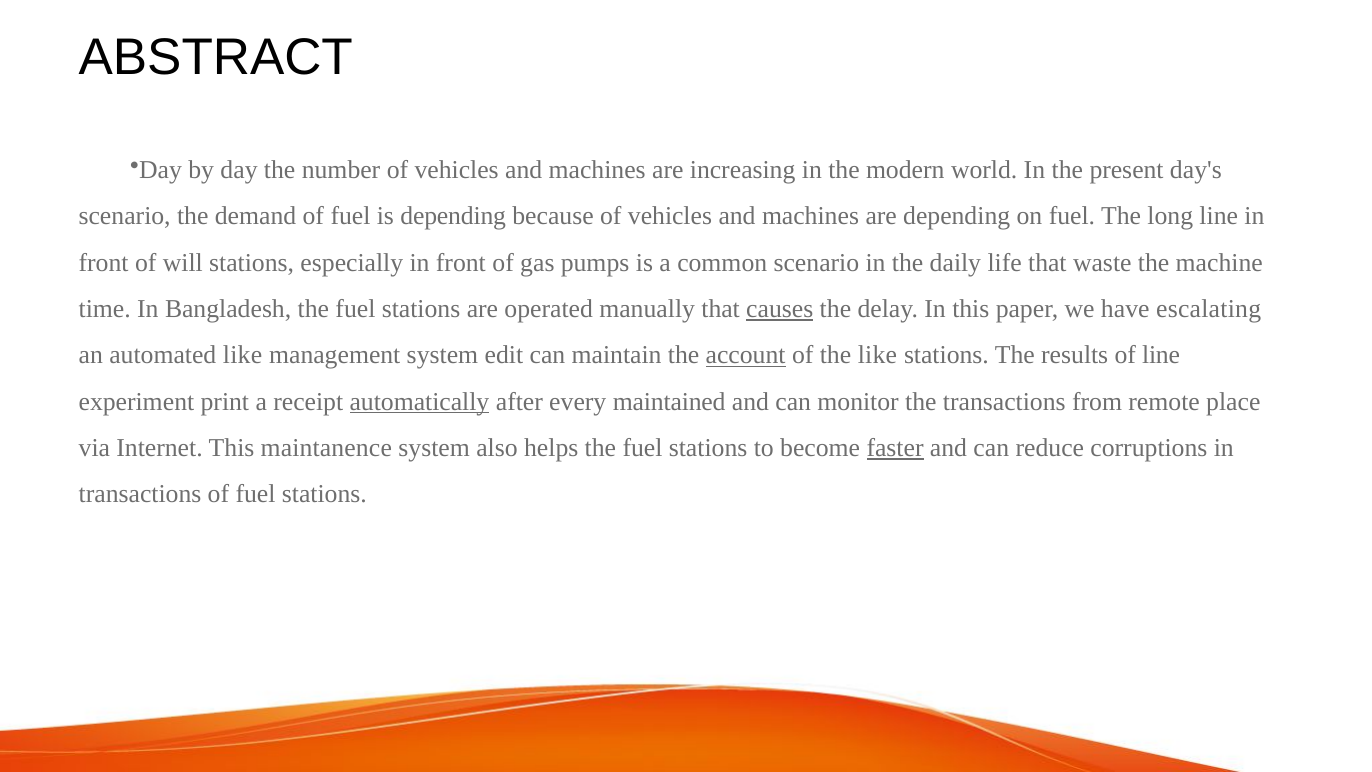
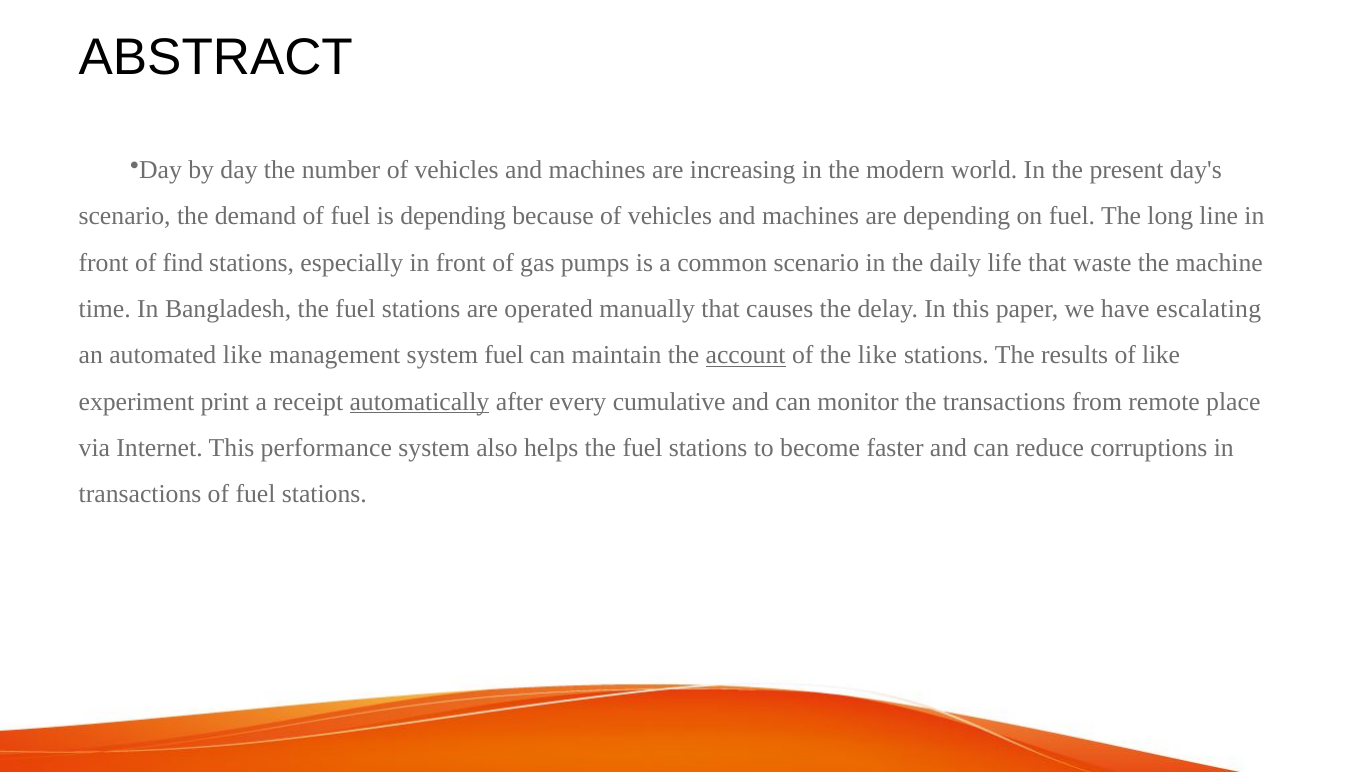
will: will -> find (183, 263)
causes underline: present -> none (780, 309)
system edit: edit -> fuel (504, 355)
of line: line -> like (1161, 355)
maintained: maintained -> cumulative (669, 401)
maintanence: maintanence -> performance (326, 448)
faster underline: present -> none (895, 448)
